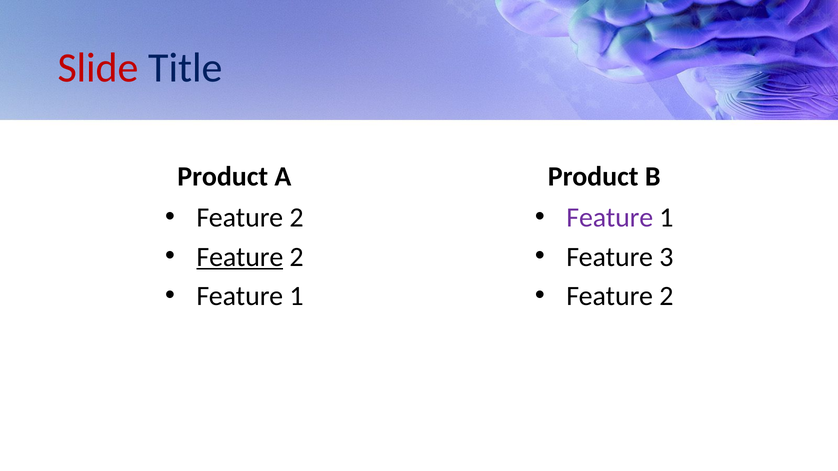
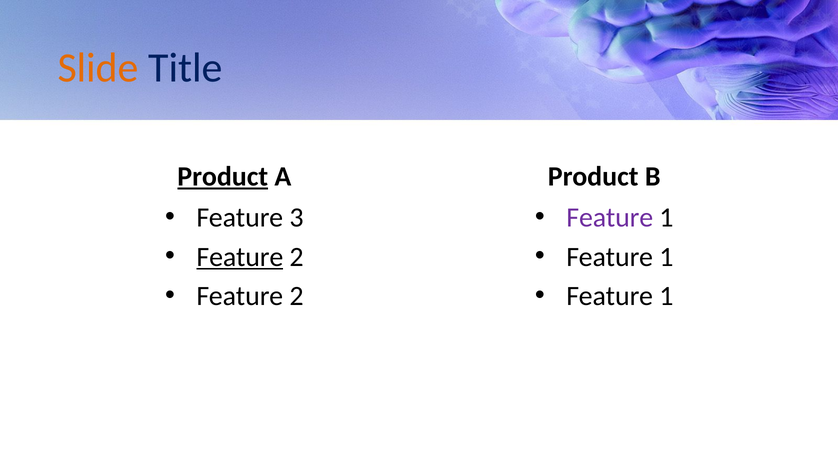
Slide colour: red -> orange (98, 68)
Product underline: none -> present (223, 177)
2: 2 -> 3 (297, 218)
3: 3 -> 1 (666, 257)
1: 1 -> 2 (297, 296)
2: 2 -> 1 (666, 296)
